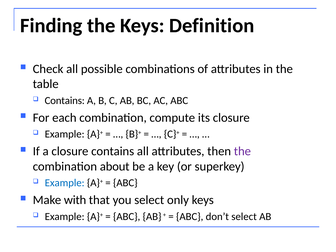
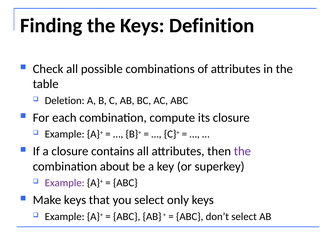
Contains: Contains -> Deletion (65, 101)
Example colour: blue -> purple (65, 183)
Make with: with -> keys (75, 200)
